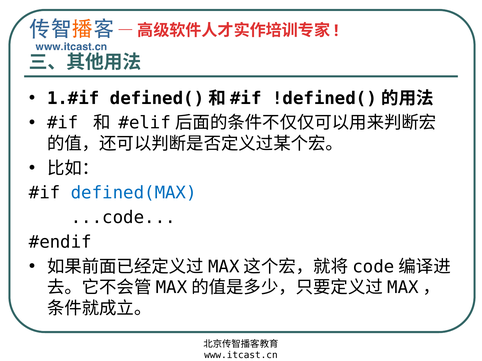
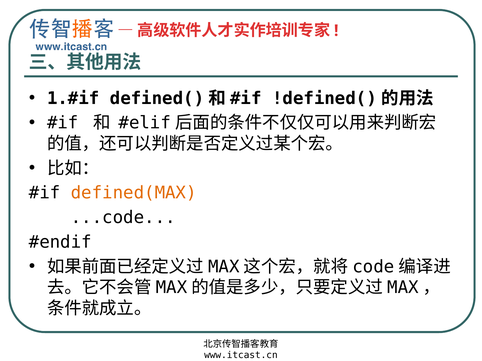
defined(MAX colour: blue -> orange (134, 193)
